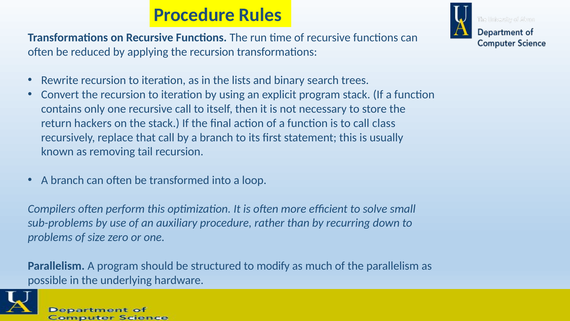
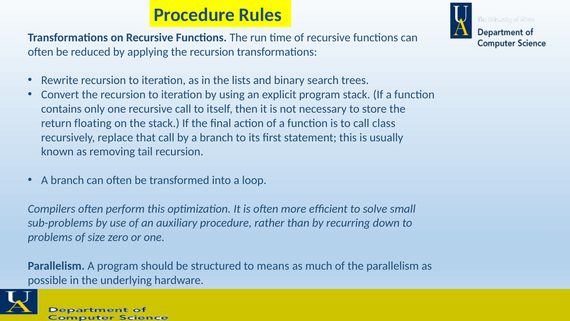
hackers: hackers -> floating (93, 123)
modify: modify -> means (273, 266)
